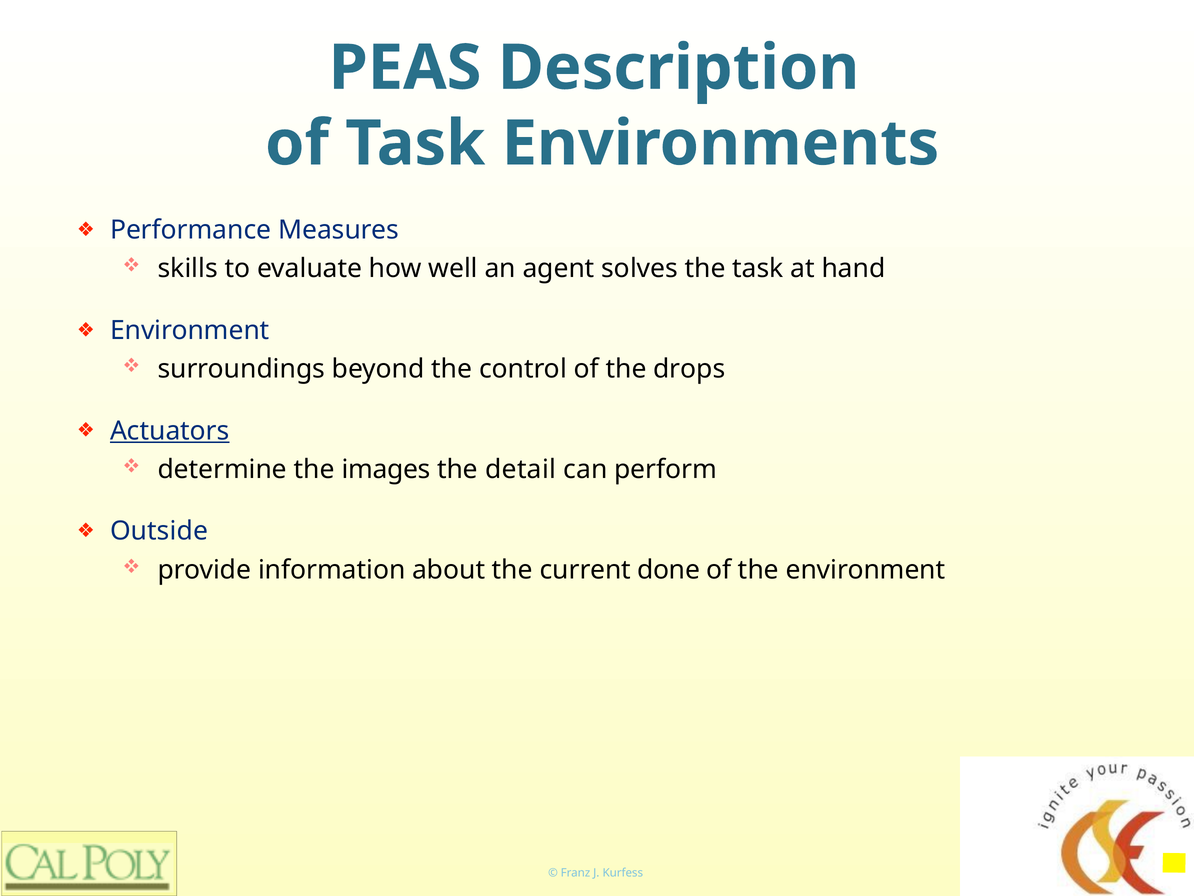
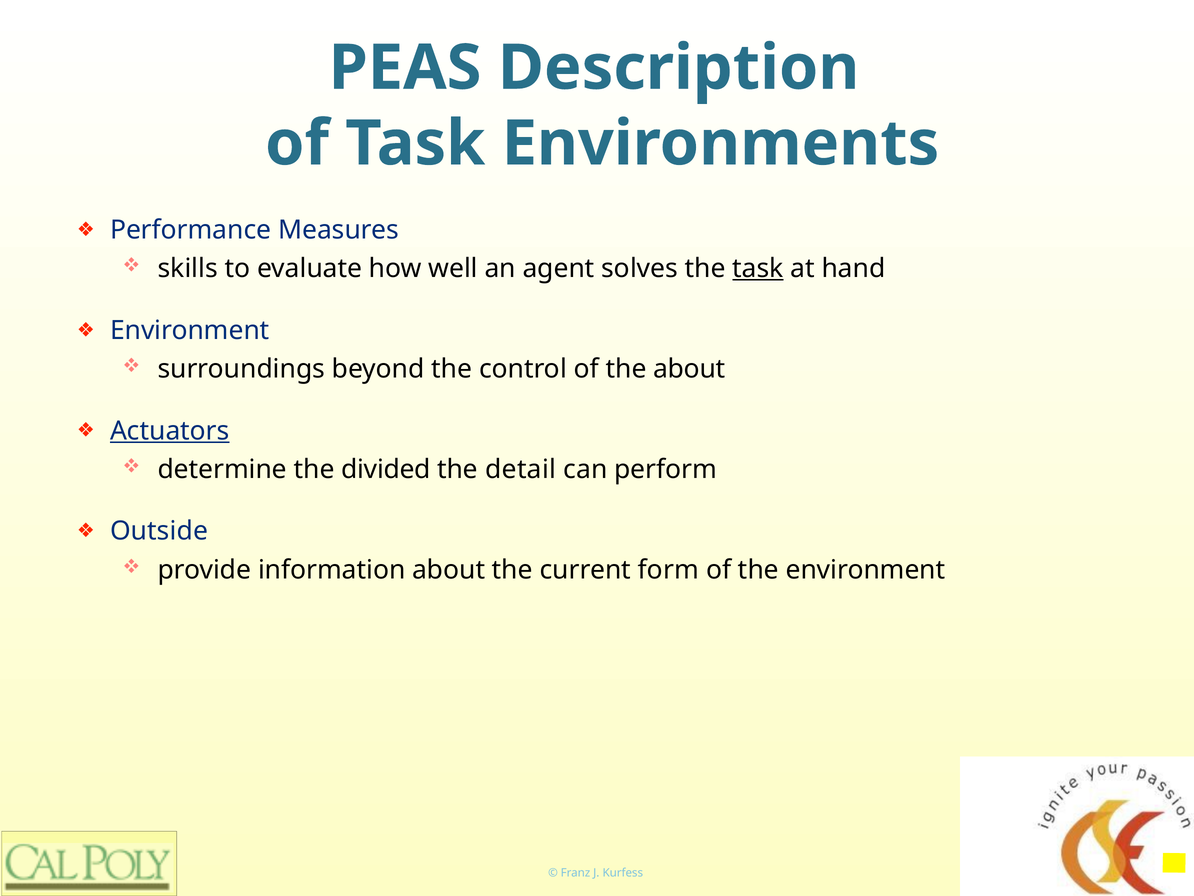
task underline: none -> present (758, 268)
the drops: drops -> about (689, 369)
images: images -> divided (386, 469)
done: done -> form (668, 570)
